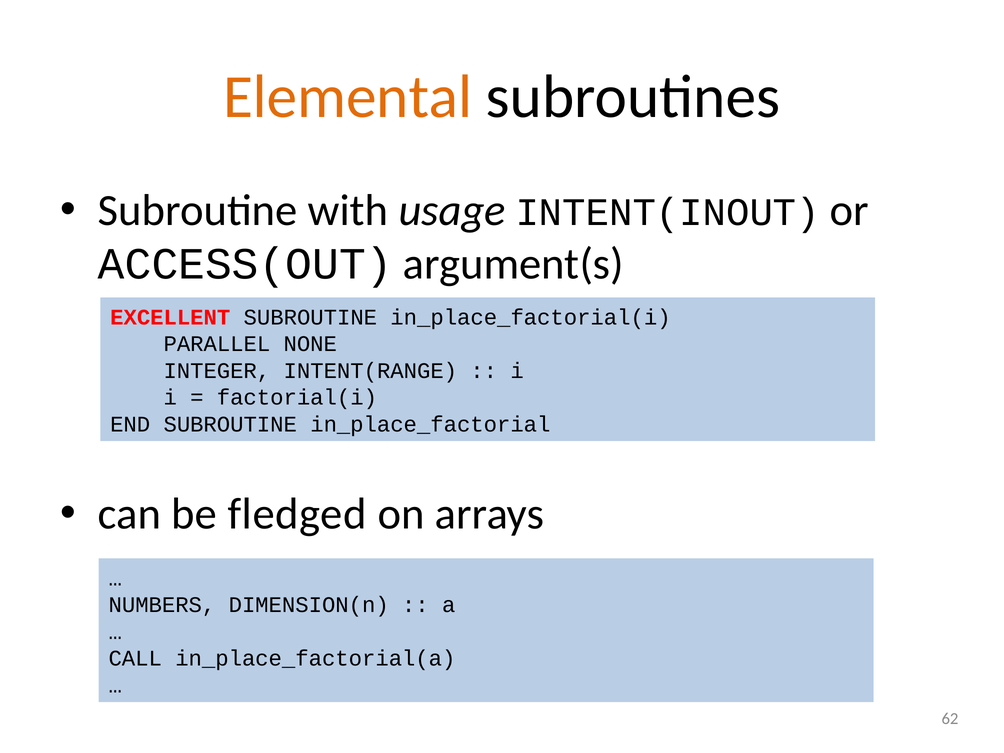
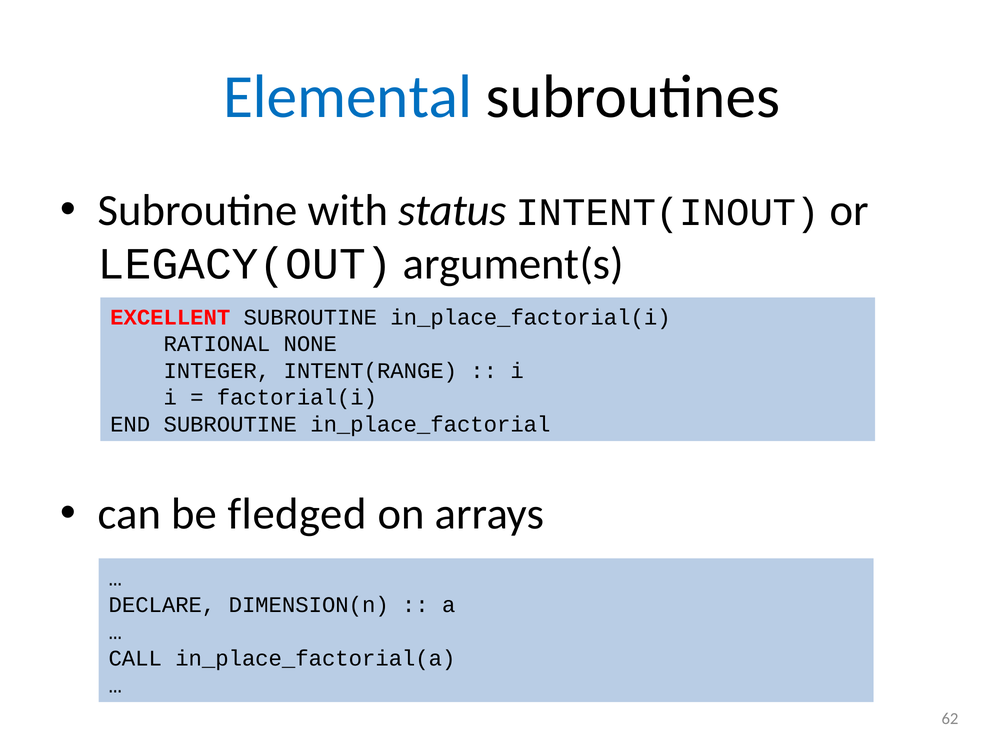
Elemental colour: orange -> blue (348, 97)
usage: usage -> status (452, 211)
ACCESS(OUT: ACCESS(OUT -> LEGACY(OUT (245, 264)
PARALLEL: PARALLEL -> RATIONAL (217, 344)
NUMBERS: NUMBERS -> DECLARE (162, 605)
